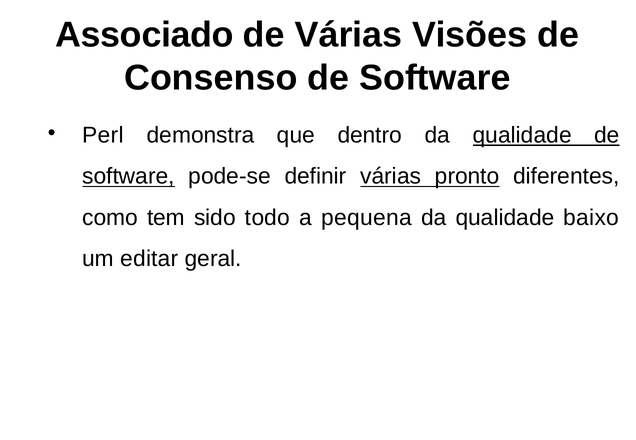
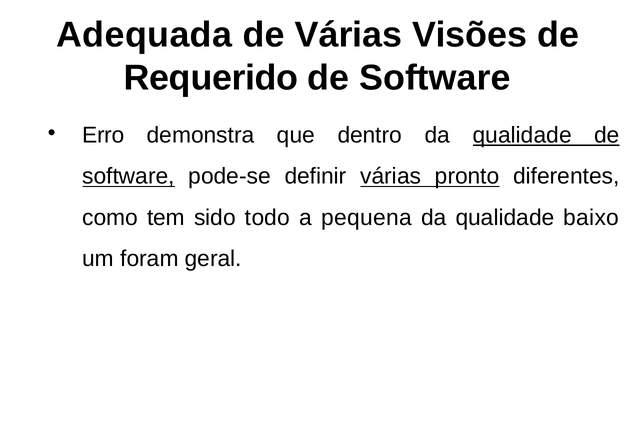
Associado: Associado -> Adequada (144, 35)
Consenso: Consenso -> Requerido (211, 78)
Perl: Perl -> Erro (103, 135)
editar: editar -> foram (149, 259)
